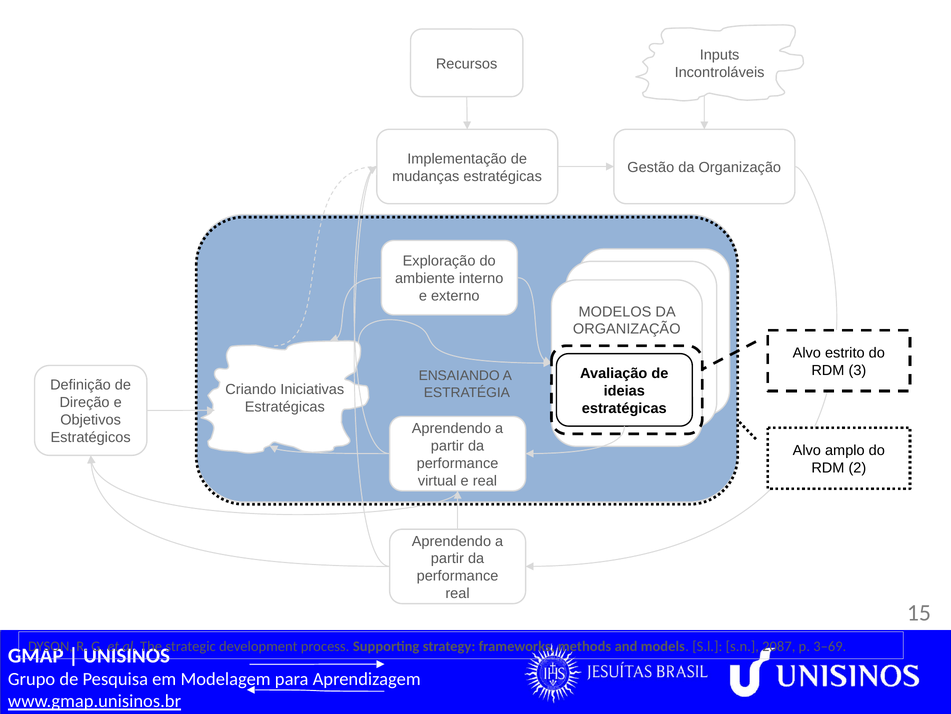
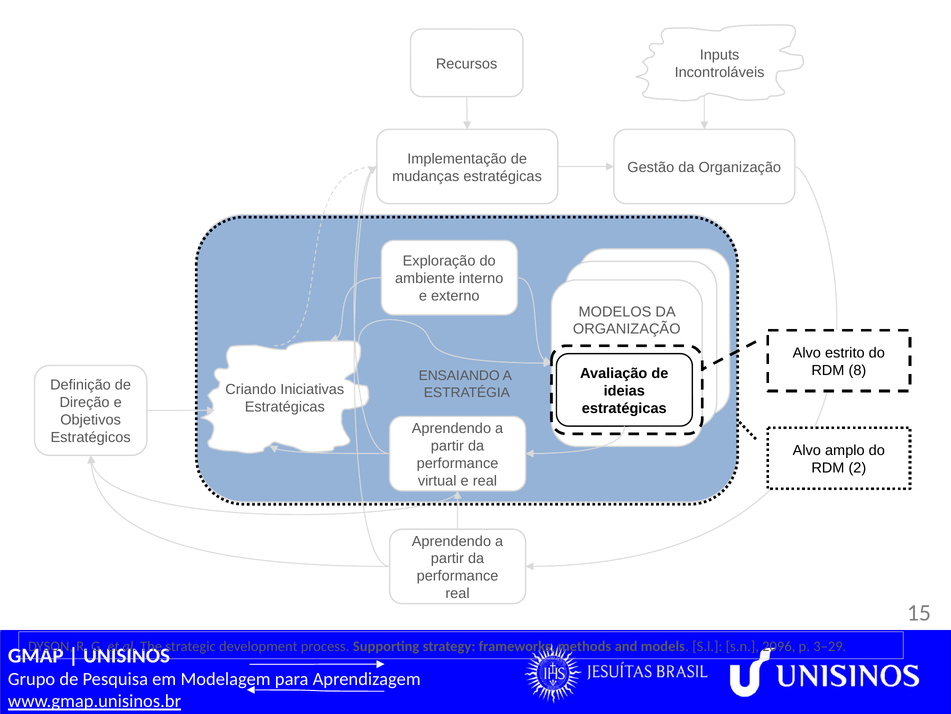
3: 3 -> 8 (857, 370)
2087: 2087 -> 2096 (779, 646)
3–69: 3–69 -> 3–29 (830, 646)
